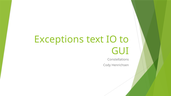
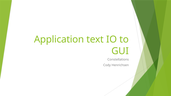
Exceptions: Exceptions -> Application (59, 40)
